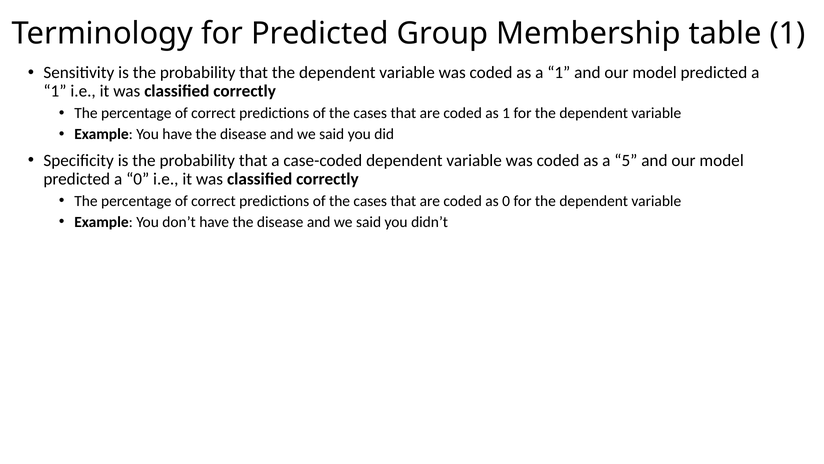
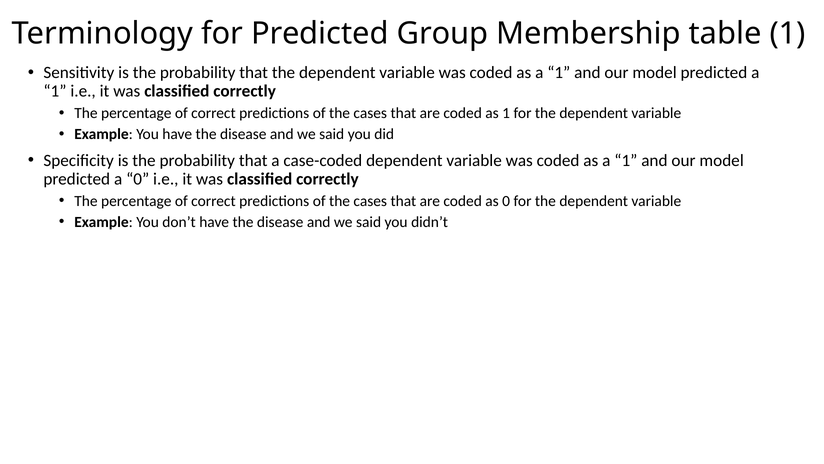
5: 5 -> 1 (626, 160)
